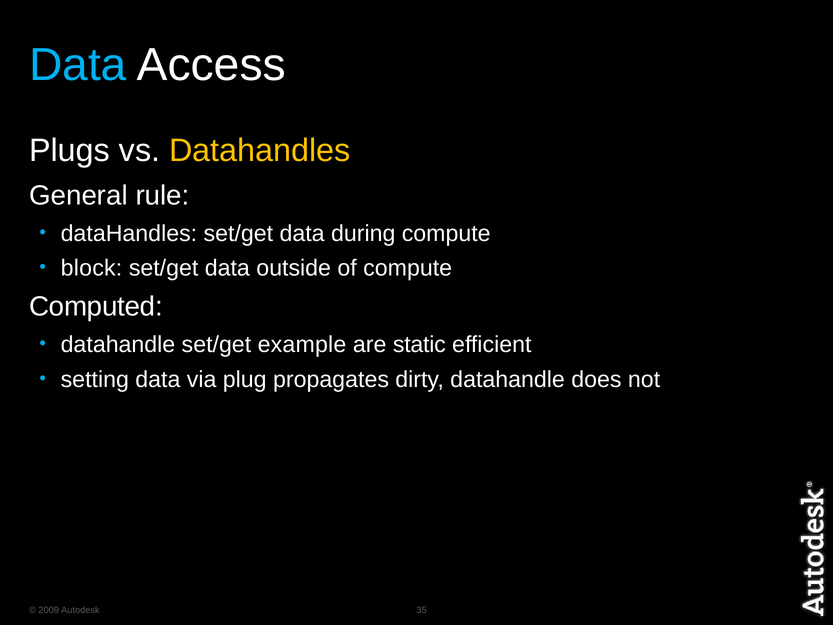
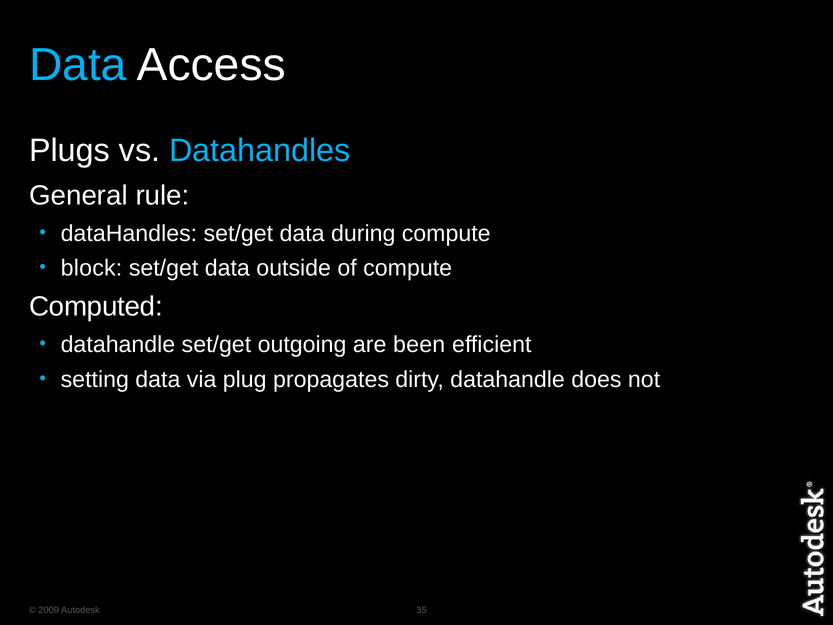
Datahandles colour: yellow -> light blue (260, 151)
example: example -> outgoing (302, 344)
static: static -> been (419, 344)
